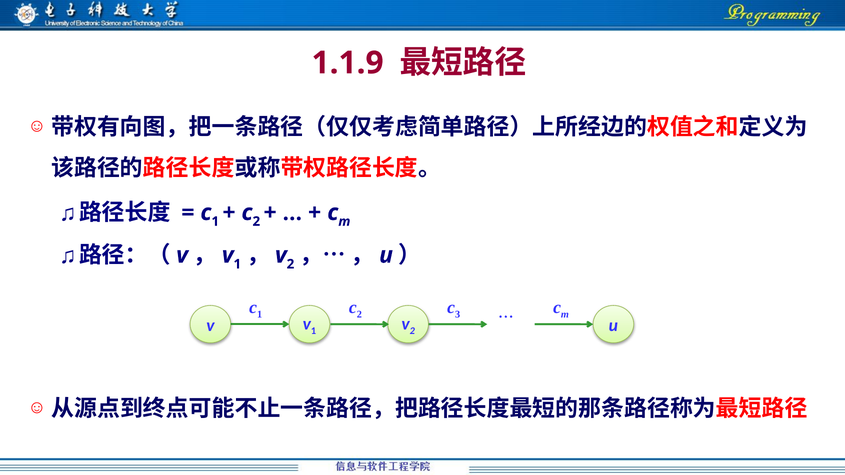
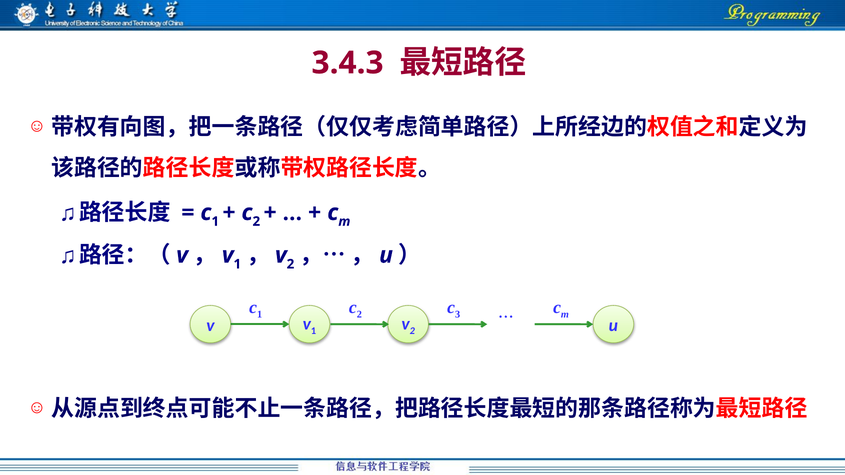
1.1.9: 1.1.9 -> 3.4.3 (348, 63)
